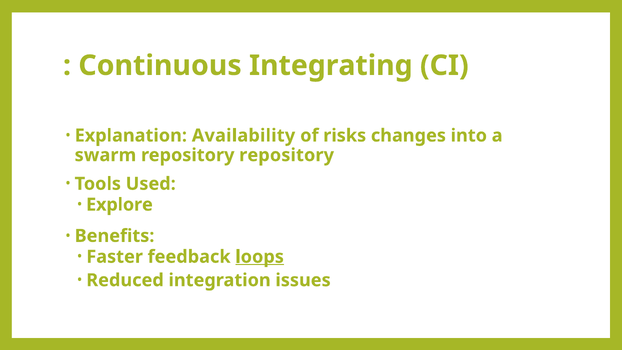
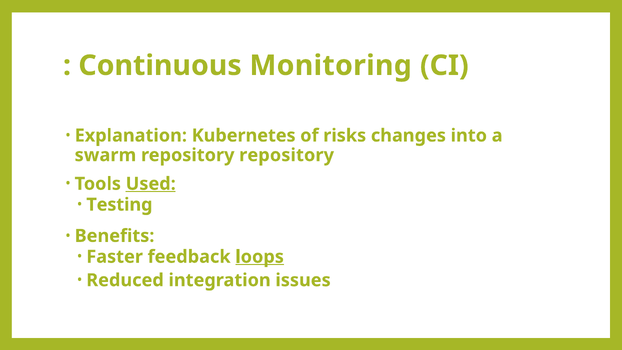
Integrating: Integrating -> Monitoring (331, 66)
Availability: Availability -> Kubernetes (244, 136)
Used underline: none -> present (151, 184)
Explore: Explore -> Testing (119, 205)
